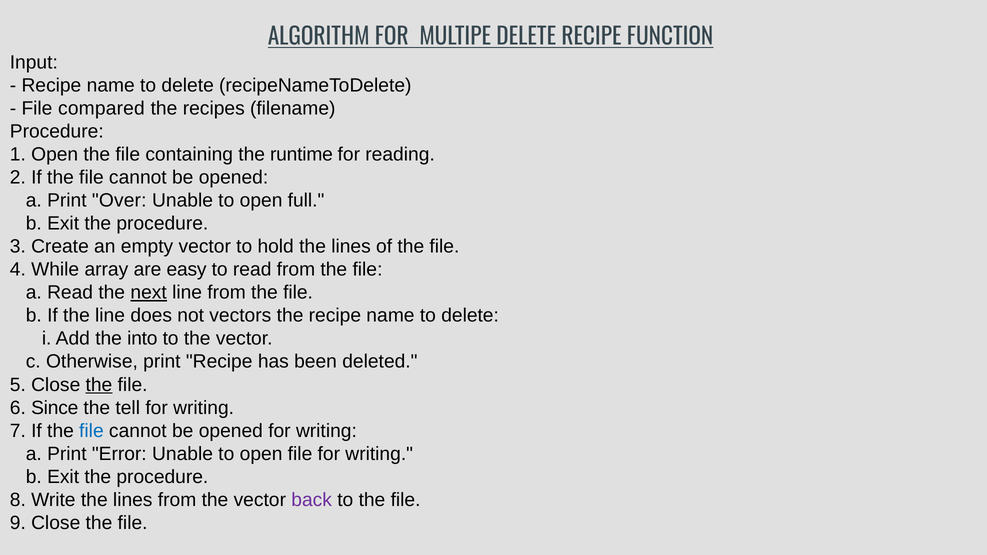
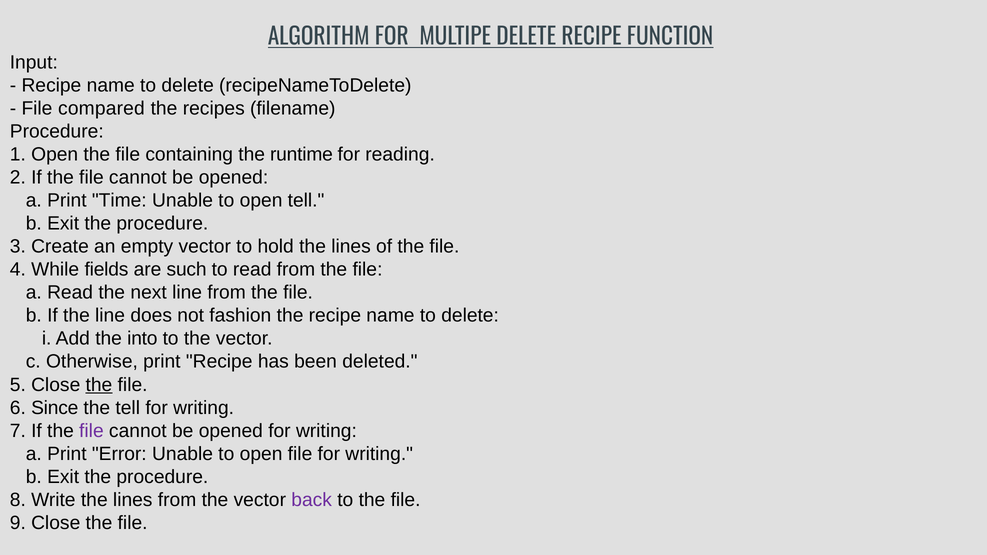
Over: Over -> Time (119, 200)
open full: full -> tell (306, 200)
array: array -> fields (106, 270)
easy: easy -> such (187, 270)
next underline: present -> none (149, 293)
vectors: vectors -> fashion (240, 316)
file colour: blue -> purple (91, 431)
